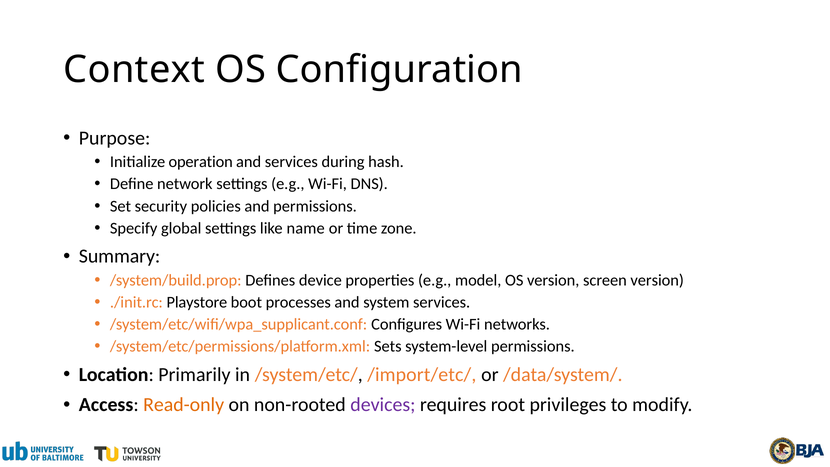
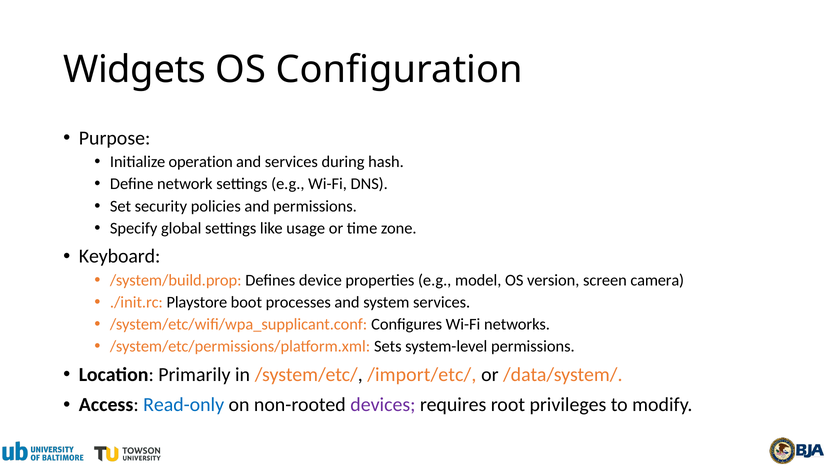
Context: Context -> Widgets (135, 70)
name: name -> usage (306, 228)
Summary: Summary -> Keyboard (120, 256)
screen version: version -> camera (657, 280)
Read-only colour: orange -> blue (184, 405)
